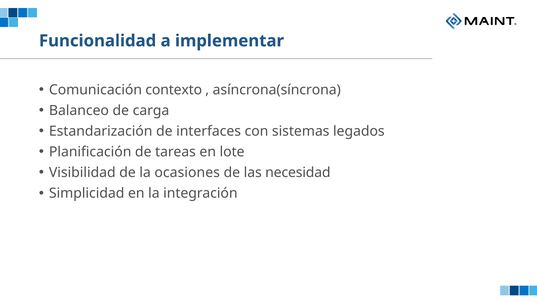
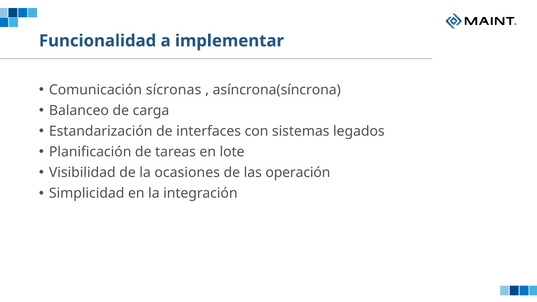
contexto: contexto -> sícronas (174, 90)
necesidad: necesidad -> operación (298, 173)
